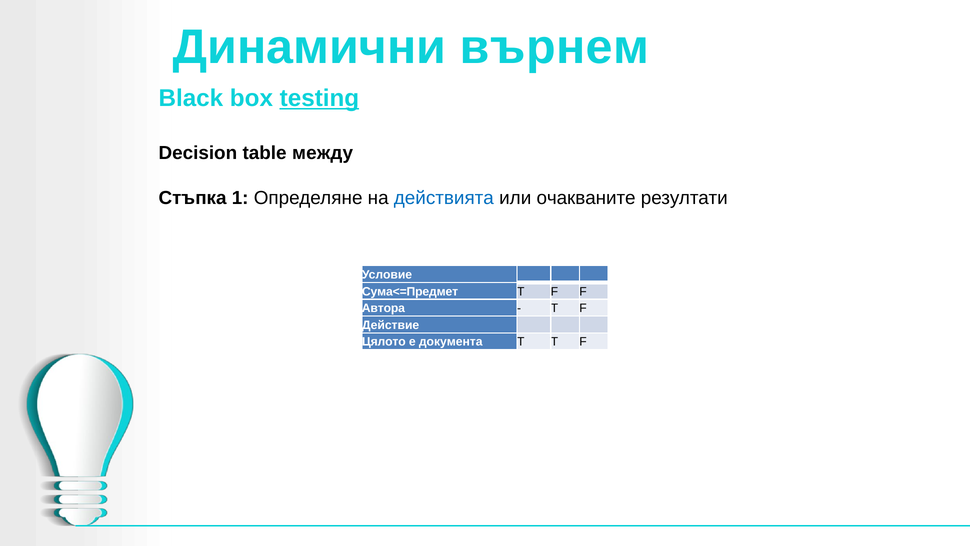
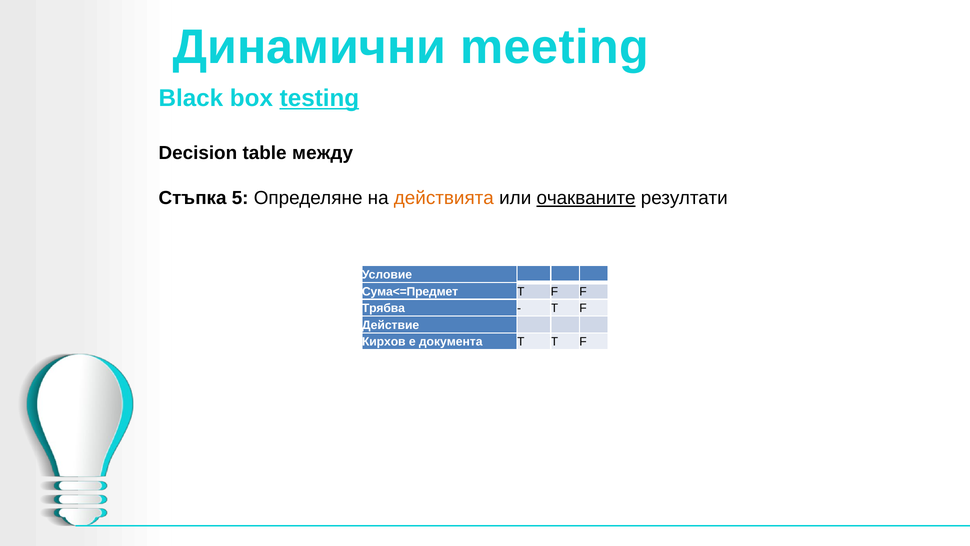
върнем: върнем -> meeting (555, 47)
1: 1 -> 5 (240, 198)
действията colour: blue -> orange (444, 198)
очакваните underline: none -> present (586, 198)
Автора: Автора -> Трябва (383, 308)
Цялото: Цялото -> Кирхов (384, 342)
